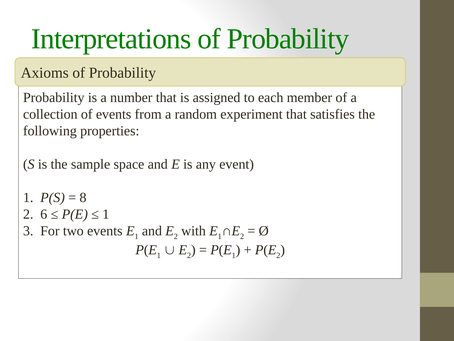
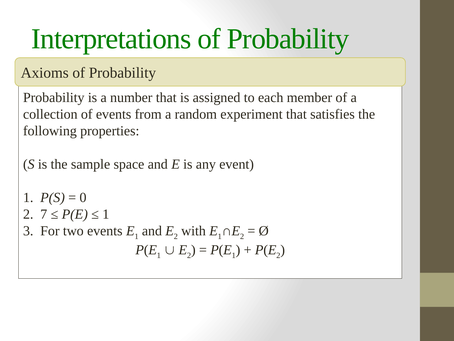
8: 8 -> 0 (83, 197)
6: 6 -> 7 (44, 214)
